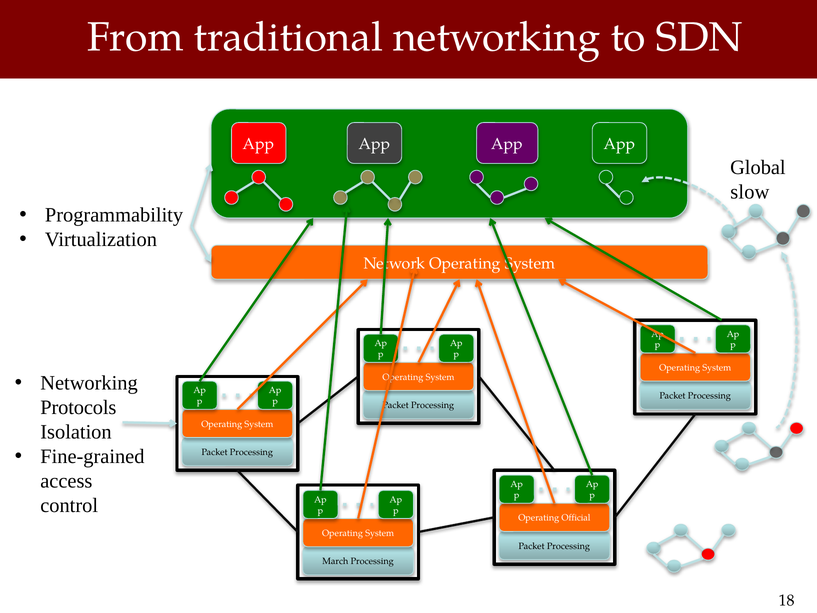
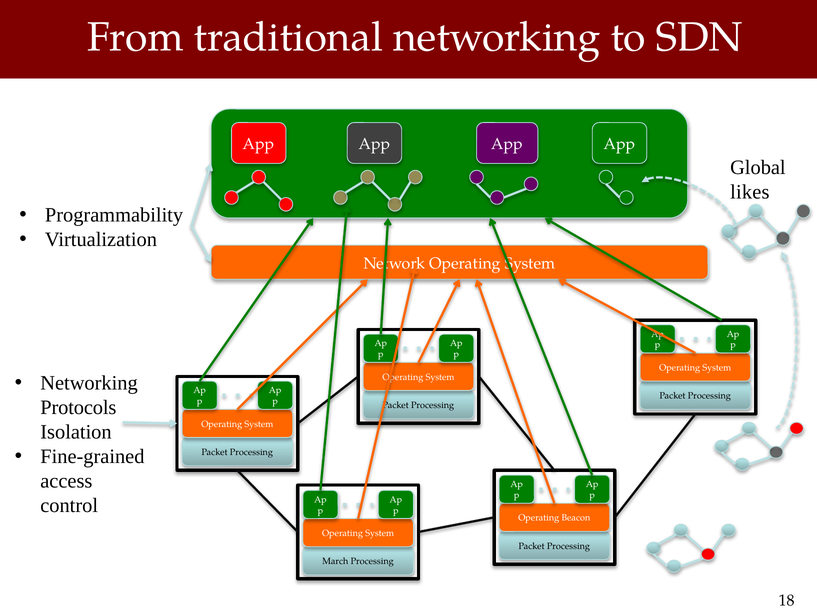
slow: slow -> likes (750, 192)
Official: Official -> Beacon (576, 518)
